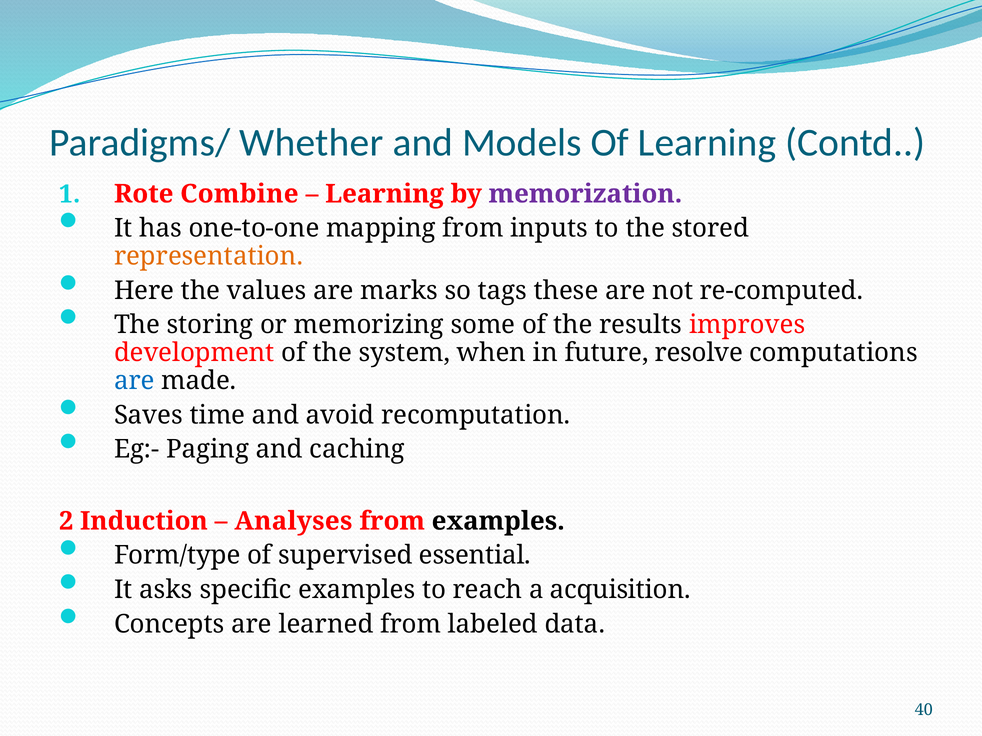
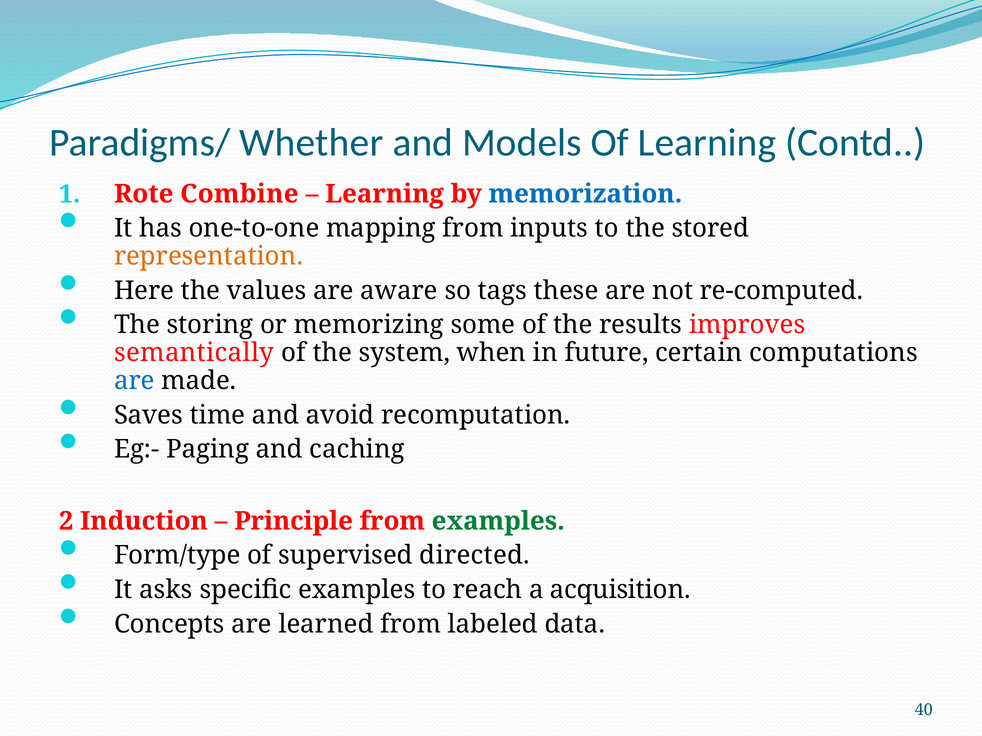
memorization colour: purple -> blue (585, 194)
marks: marks -> aware (399, 291)
development: development -> semantically (194, 353)
resolve: resolve -> certain (699, 353)
Analyses: Analyses -> Principle (294, 521)
examples colour: black -> green (498, 521)
essential: essential -> directed (475, 556)
